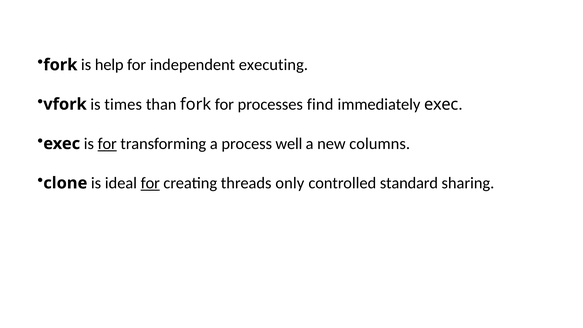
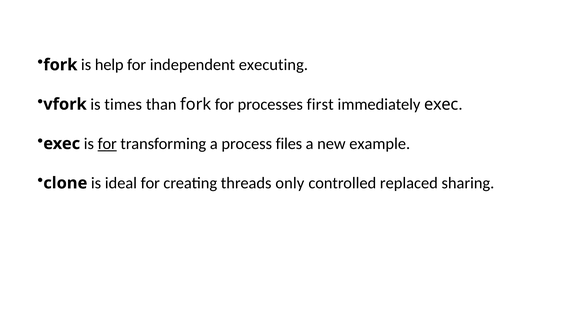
find: find -> first (320, 104)
well: well -> files (289, 144)
columns: columns -> example (380, 144)
for underline: present -> none (150, 183)
standard: standard -> replaced (409, 183)
